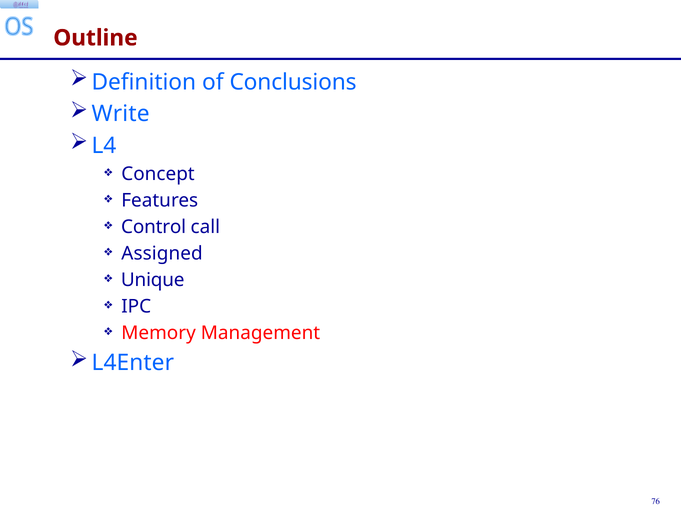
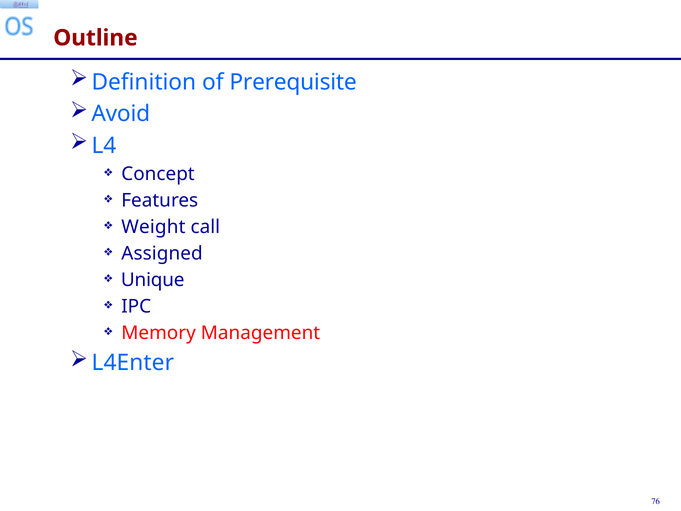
Conclusions: Conclusions -> Prerequisite (293, 82)
Write: Write -> Avoid (121, 114)
Control: Control -> Weight (153, 227)
